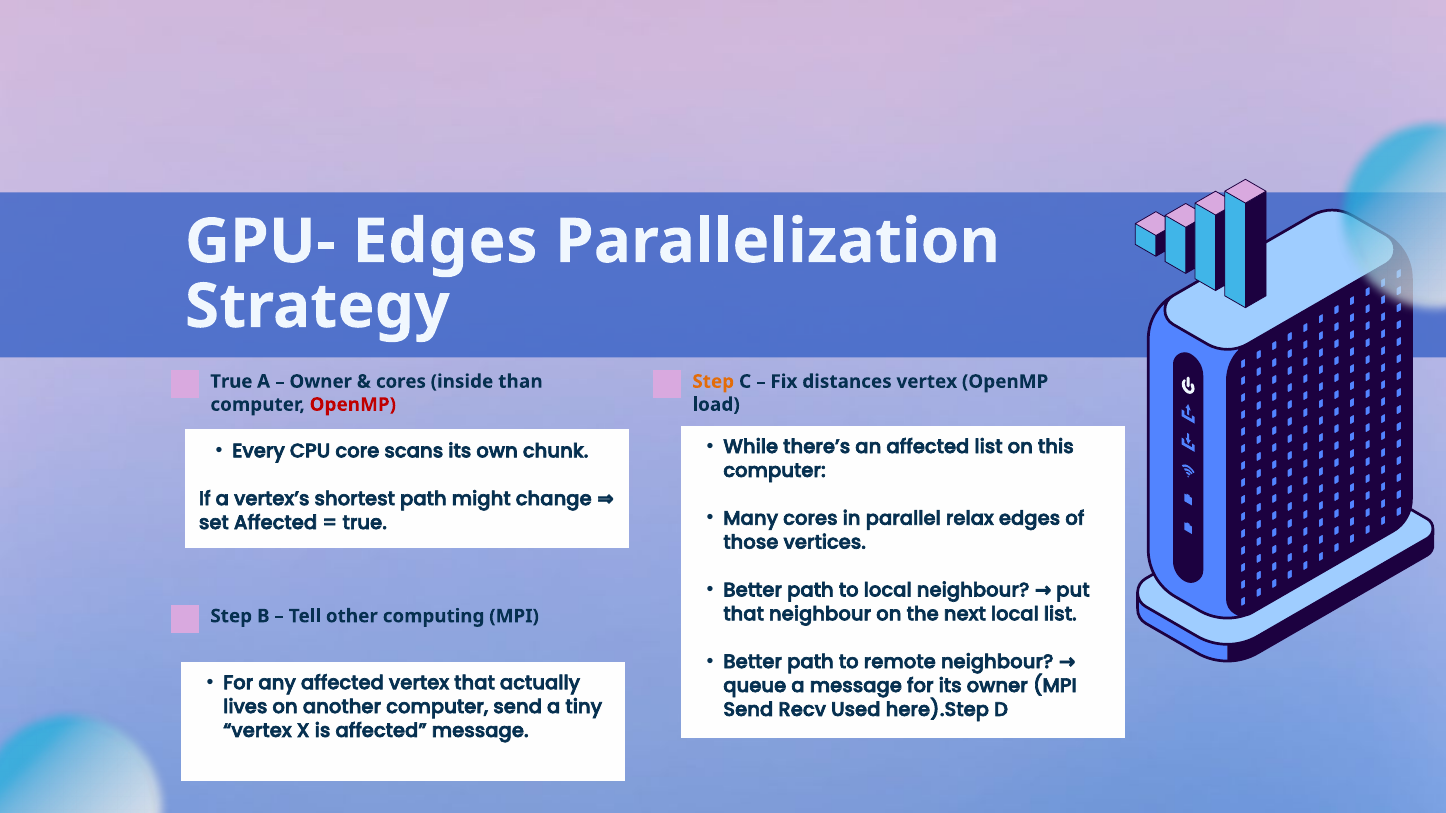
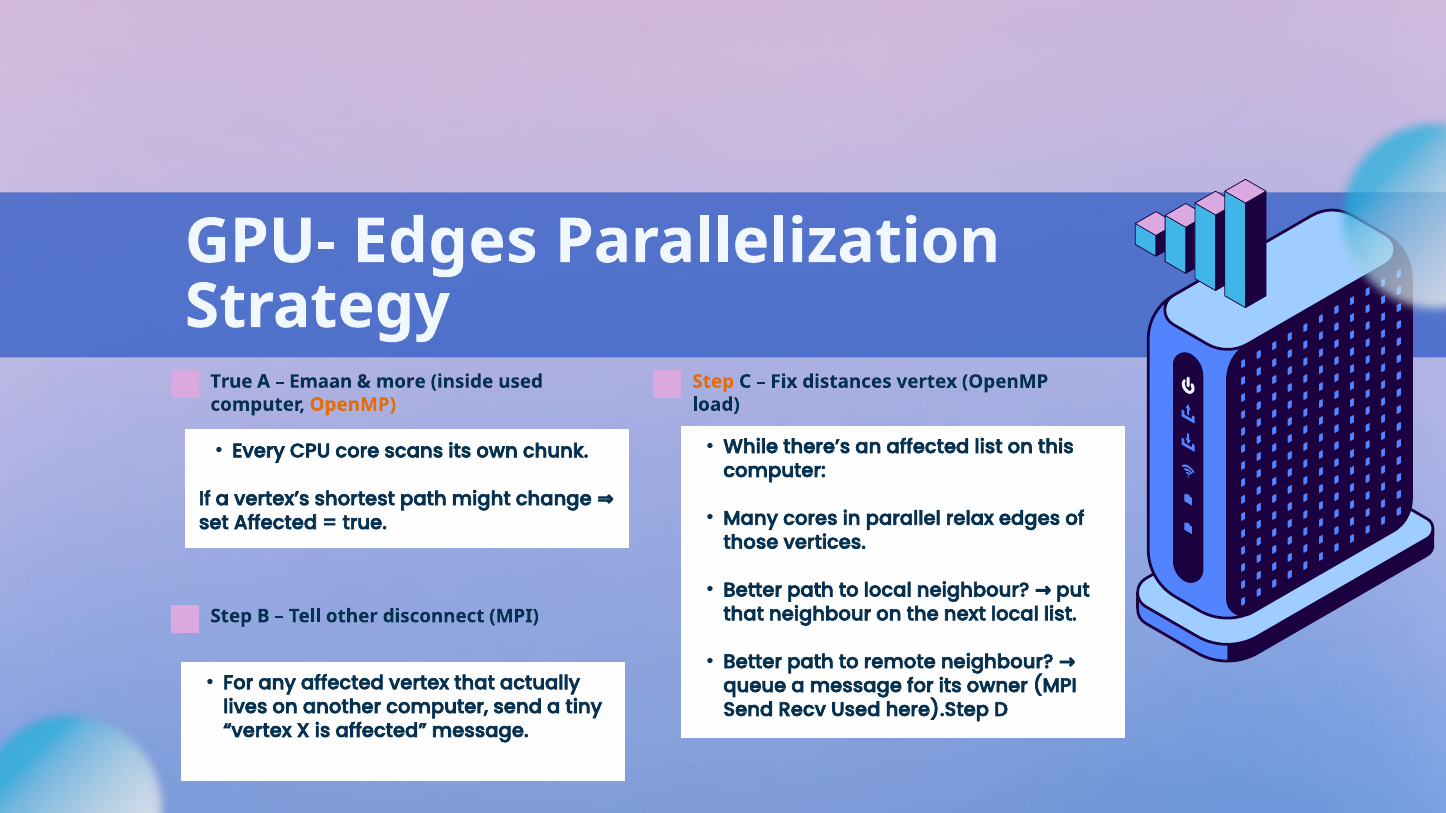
Owner: Owner -> Emaan (321, 382)
cores: cores -> more (401, 382)
inside than: than -> used (521, 382)
OpenMP colour: red -> orange (353, 405)
computing: computing -> disconnect (434, 616)
